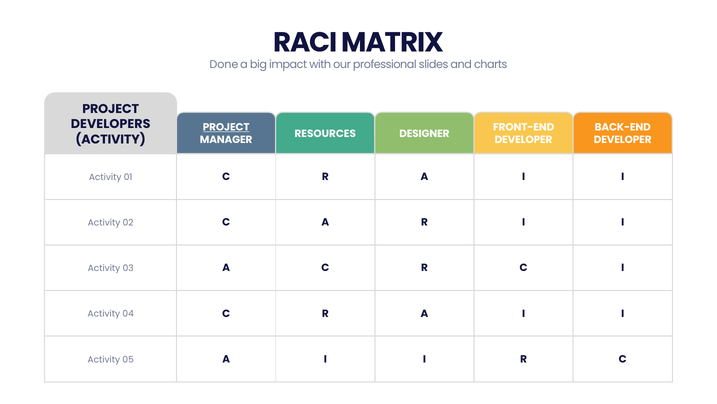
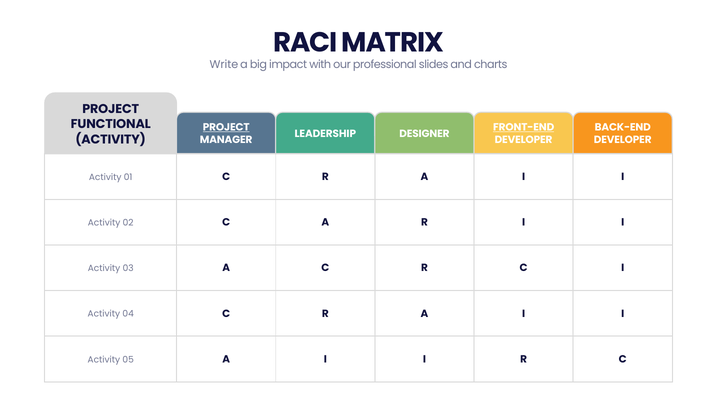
Done: Done -> Write (224, 65)
DEVELOPERS: DEVELOPERS -> FUNCTIONAL (111, 124)
FRONT-END underline: none -> present (524, 127)
RESOURCES: RESOURCES -> LEADERSHIP (325, 134)
